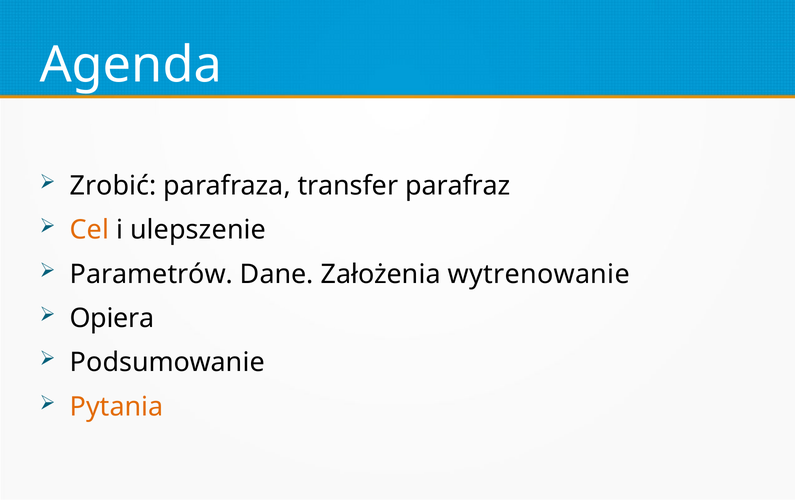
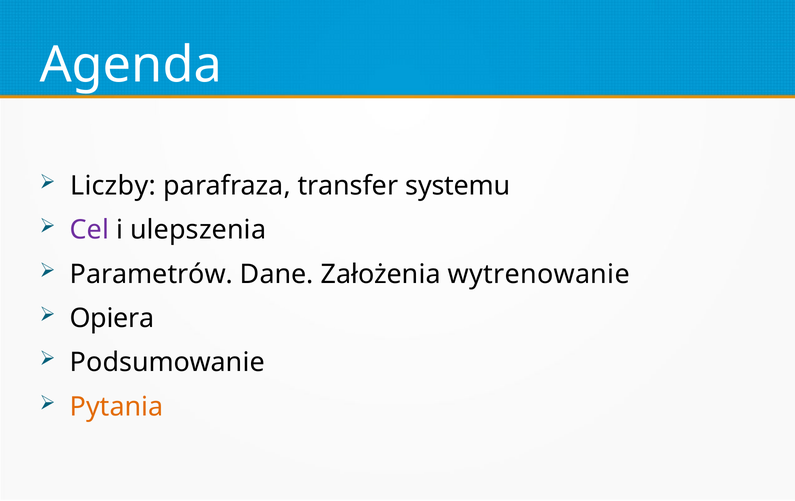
Zrobić: Zrobić -> Liczby (113, 186)
parafraz: parafraz -> systemu (458, 186)
Cel colour: orange -> purple (90, 230)
ulepszenie: ulepszenie -> ulepszenia (198, 230)
